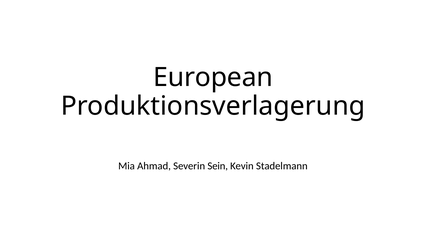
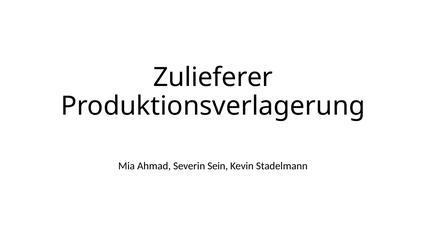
European: European -> Zulieferer (213, 78)
